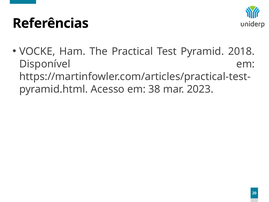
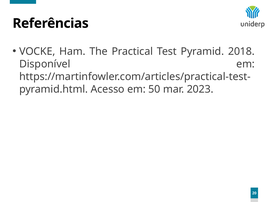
38: 38 -> 50 (154, 89)
